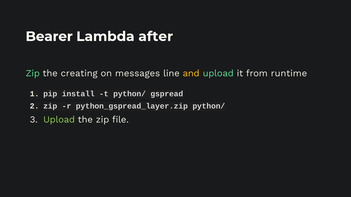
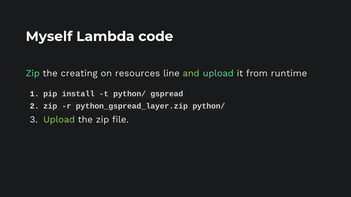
Bearer: Bearer -> Myself (49, 37)
after: after -> code (156, 37)
messages: messages -> resources (138, 73)
and colour: yellow -> light green (191, 73)
